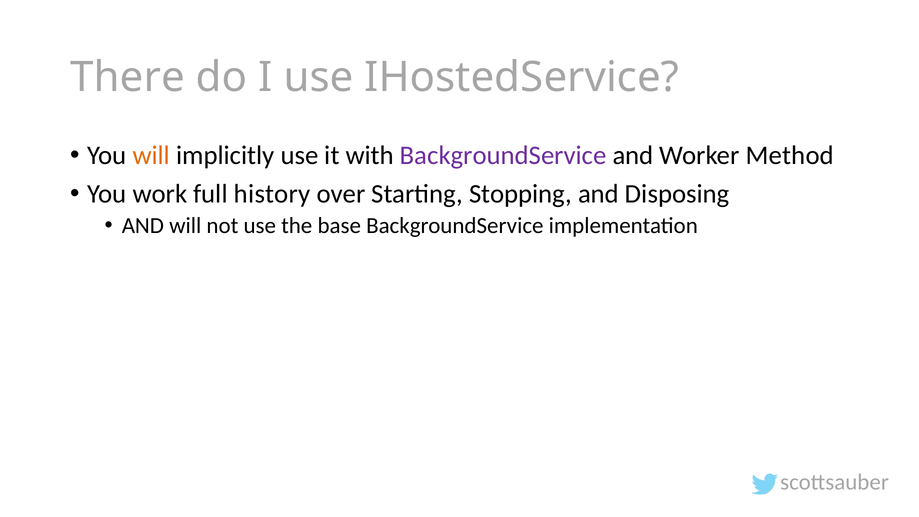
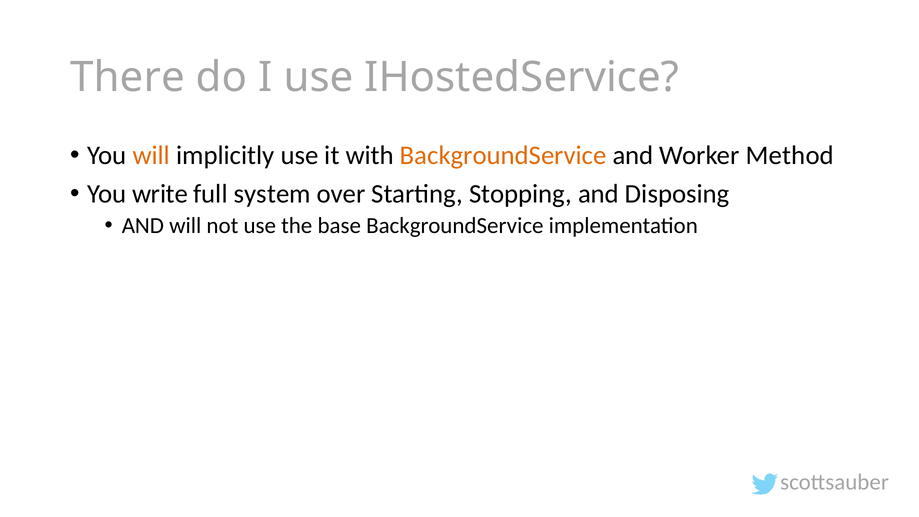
BackgroundService colour: purple -> orange (503, 155)
work: work -> write (160, 194)
history: history -> system (272, 194)
